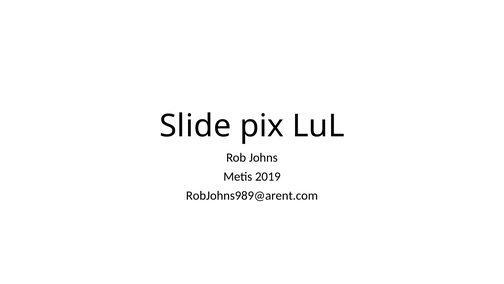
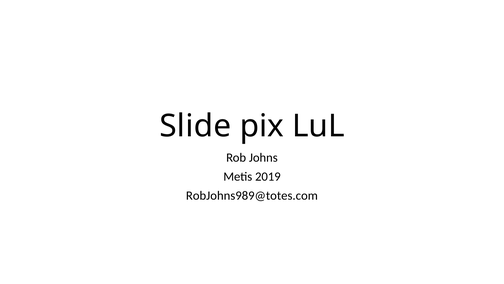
RobJohns989@arent.com: RobJohns989@arent.com -> RobJohns989@totes.com (252, 195)
